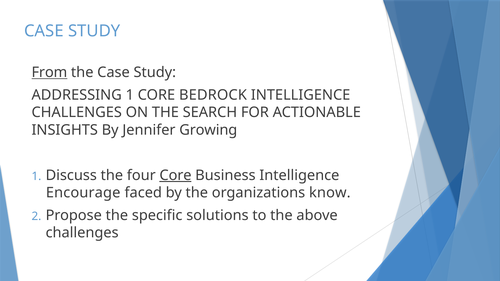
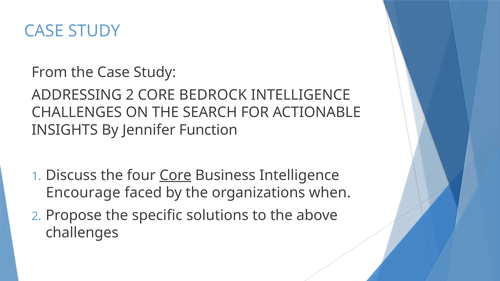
From underline: present -> none (49, 72)
ADDRESSING 1: 1 -> 2 (130, 95)
Growing: Growing -> Function (208, 130)
know: know -> when (330, 193)
